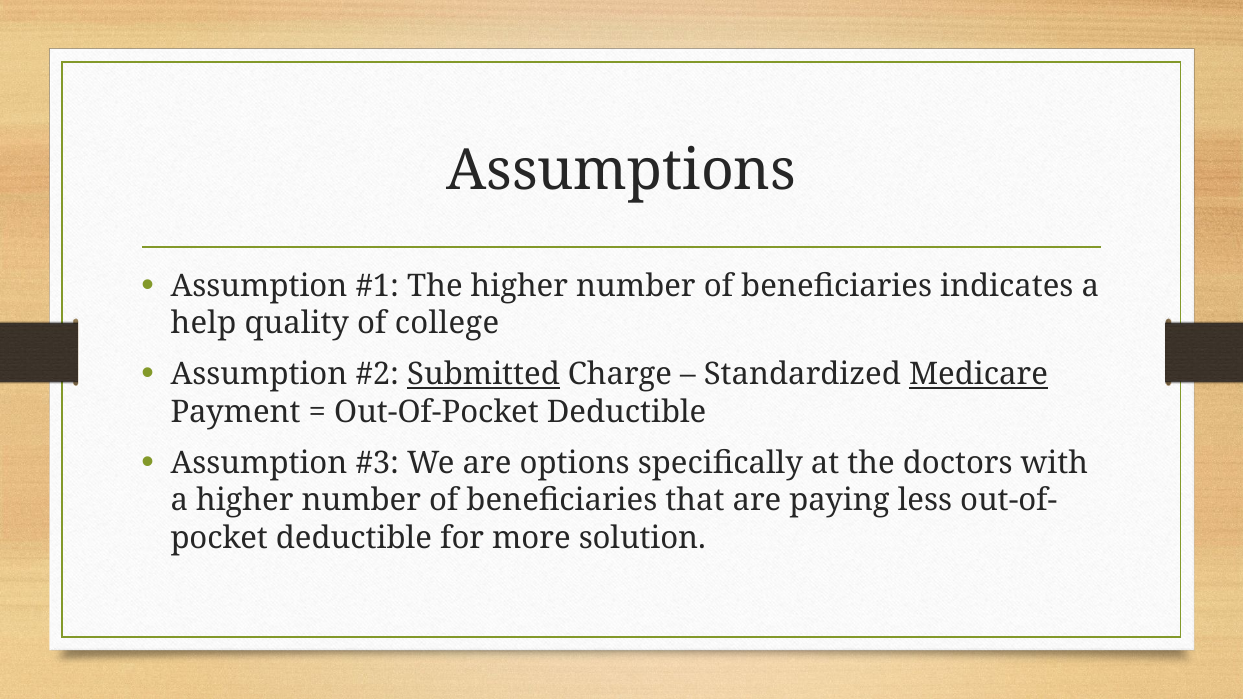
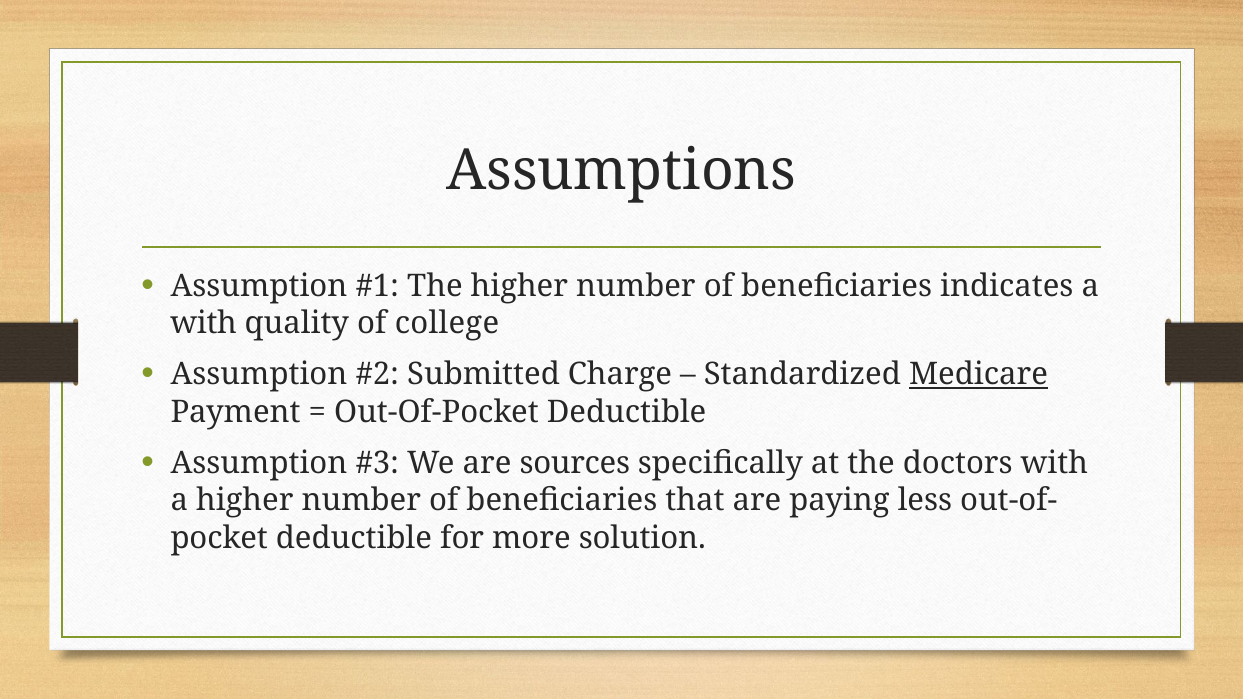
help: help -> with (204, 323)
Submitted underline: present -> none (484, 375)
options: options -> sources (575, 463)
